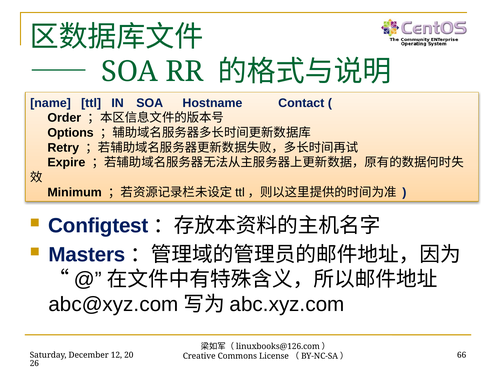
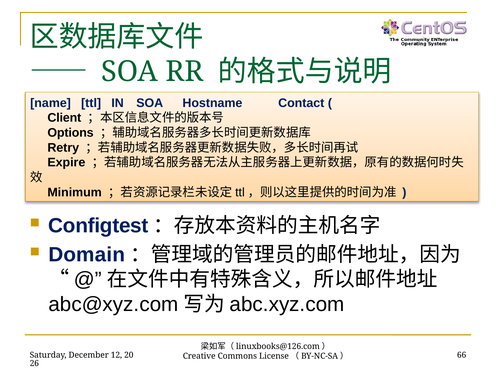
Order: Order -> Client (64, 118)
Masters: Masters -> Domain (87, 255)
